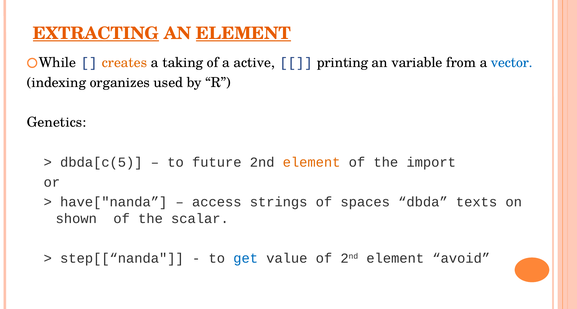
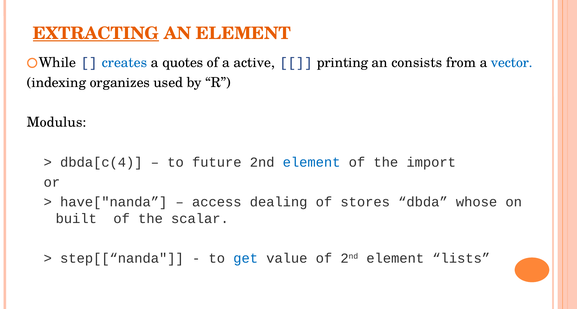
ELEMENT underline: present -> none (243, 33)
creates colour: orange -> blue (125, 63)
taking: taking -> quotes (183, 63)
variable: variable -> consists (417, 63)
Genetics: Genetics -> Modulus (57, 122)
dbda[c(5: dbda[c(5 -> dbda[c(4 (101, 162)
element colour: orange -> blue (312, 162)
strings: strings -> dealing (279, 202)
spaces: spaces -> stores (365, 202)
texts: texts -> whose (477, 202)
shown: shown -> built (76, 219)
avoid: avoid -> lists (461, 259)
